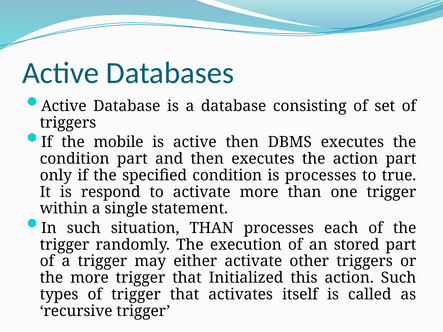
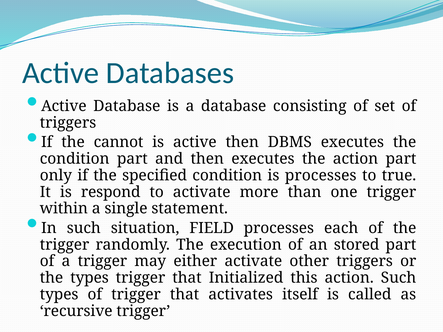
mobile: mobile -> cannot (119, 142)
situation THAN: THAN -> FIELD (212, 228)
the more: more -> types (89, 278)
